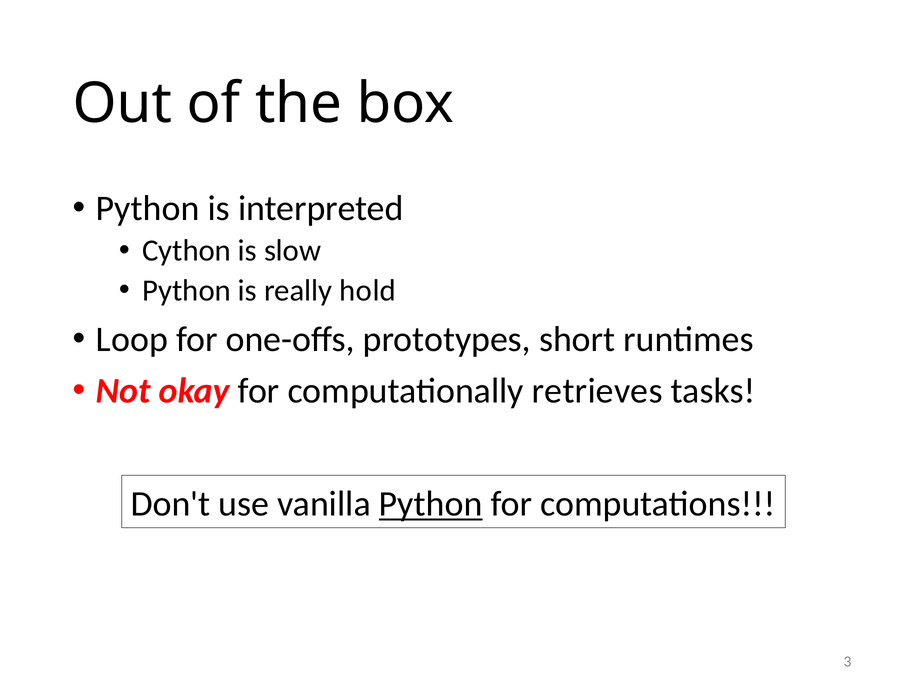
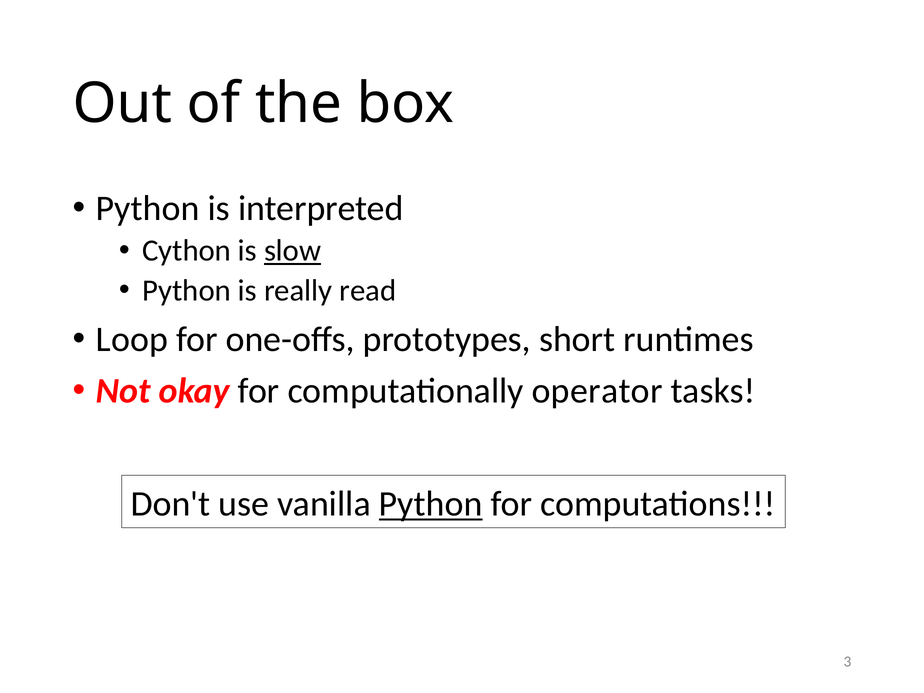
slow underline: none -> present (293, 251)
hold: hold -> read (368, 290)
retrieves: retrieves -> operator (597, 391)
